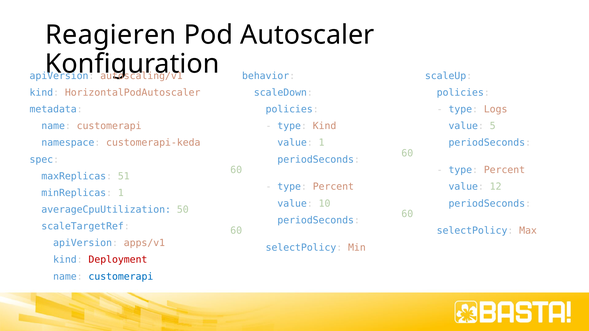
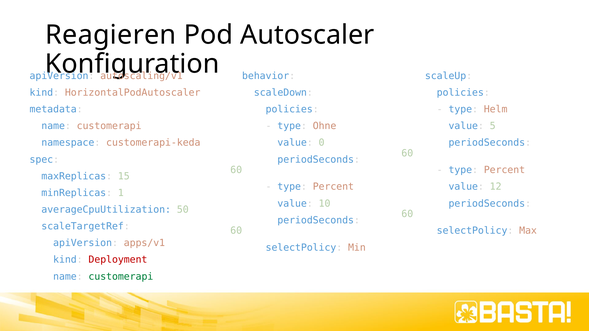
Logs: Logs -> Helm (496, 109)
type Kind: Kind -> Ohne (325, 126)
value 1: 1 -> 0 (322, 143)
51: 51 -> 15 (124, 176)
customerapi colour: blue -> green (121, 277)
